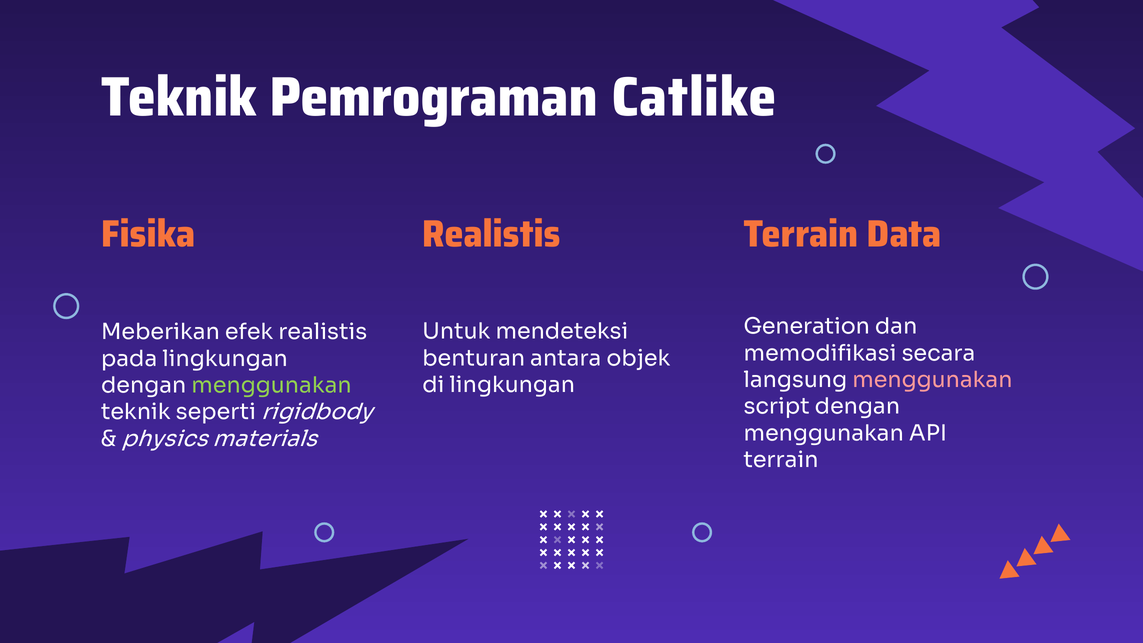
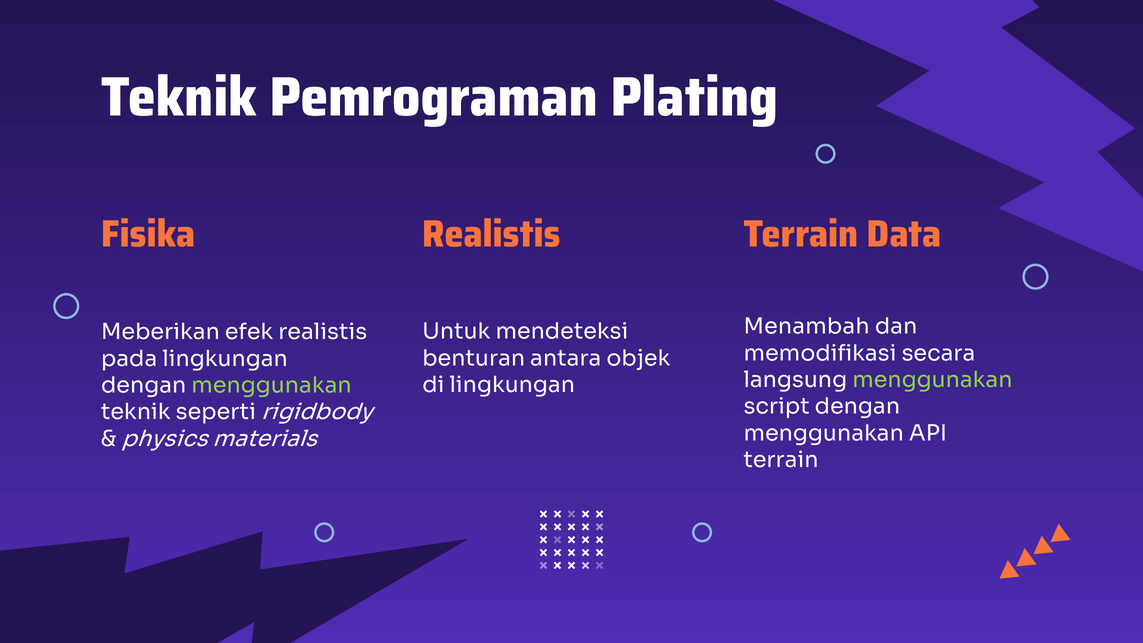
Catlike: Catlike -> Plating (694, 97)
Generation: Generation -> Menambah (807, 327)
menggunakan colour: pink -> light green (932, 380)
